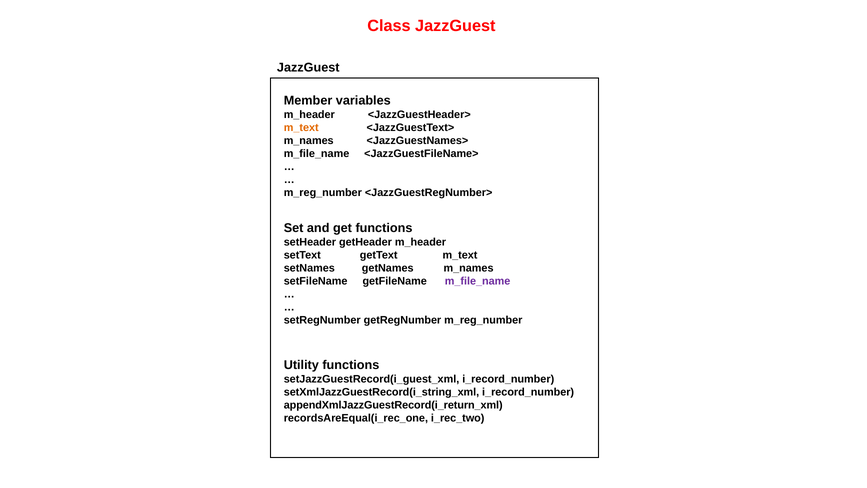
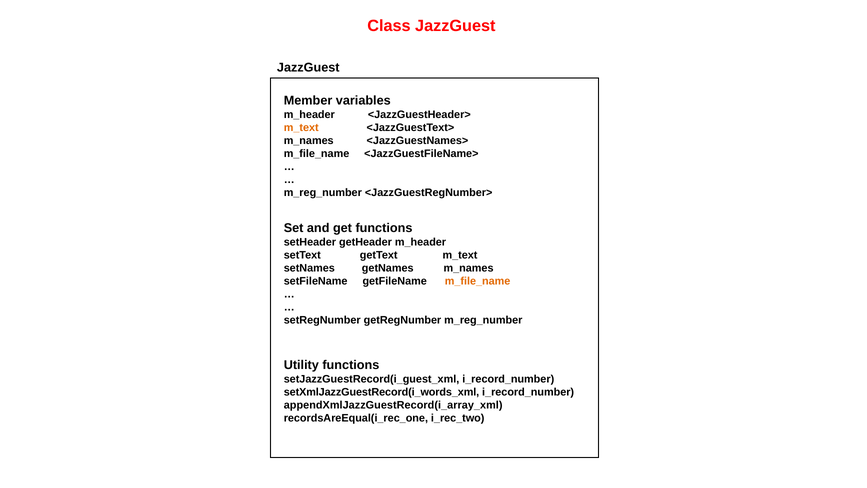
m_file_name colour: purple -> orange (478, 281)
setXmlJazzGuestRecord(i_string_xml: setXmlJazzGuestRecord(i_string_xml -> setXmlJazzGuestRecord(i_words_xml (382, 392)
appendXmlJazzGuestRecord(i_return_xml: appendXmlJazzGuestRecord(i_return_xml -> appendXmlJazzGuestRecord(i_array_xml (393, 405)
